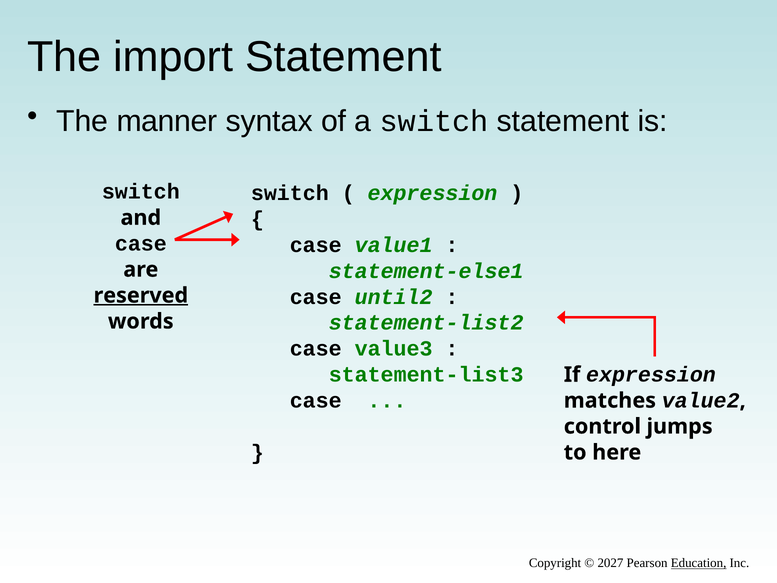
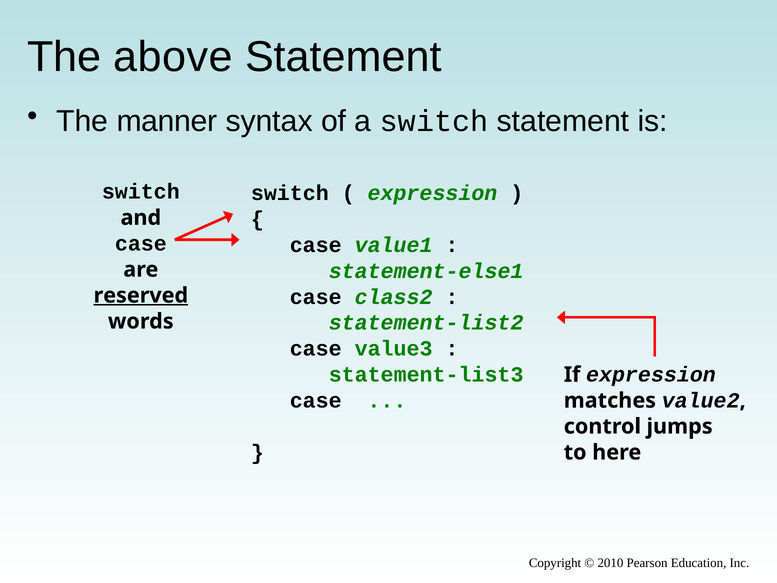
import: import -> above (173, 57)
until2: until2 -> class2 (394, 297)
2027: 2027 -> 2010 (610, 563)
Education underline: present -> none (699, 563)
